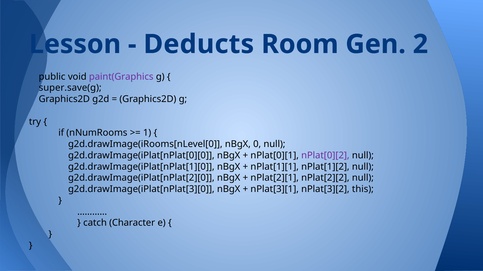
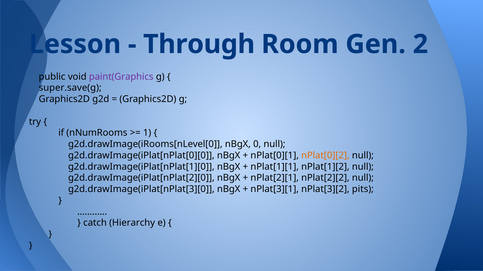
Deducts: Deducts -> Through (199, 44)
nPlat[0][2 colour: purple -> orange (325, 156)
this: this -> pits (363, 190)
Character: Character -> Hierarchy (132, 223)
